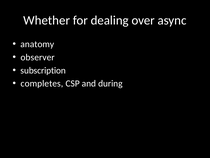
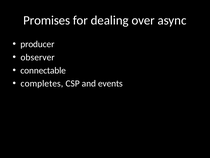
Whether: Whether -> Promises (47, 20)
anatomy: anatomy -> producer (37, 44)
subscription: subscription -> connectable (43, 70)
during: during -> events (110, 83)
